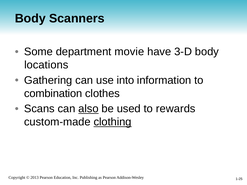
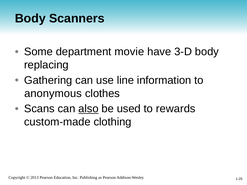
locations: locations -> replacing (46, 65)
into: into -> line (125, 80)
combination: combination -> anonymous (53, 94)
clothing underline: present -> none (113, 122)
